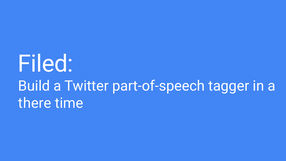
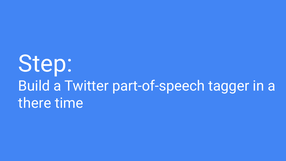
Filed: Filed -> Step (45, 64)
